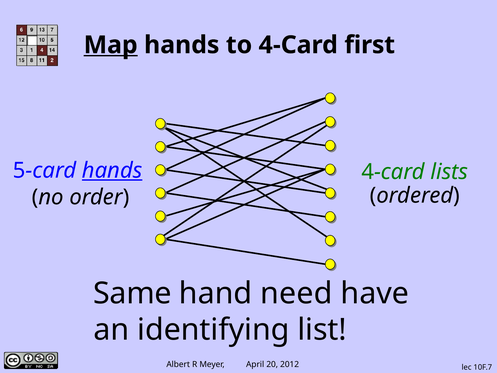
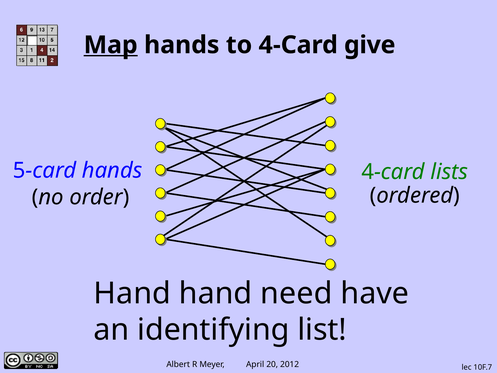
first: first -> give (370, 45)
hands underline: present -> none (112, 170)
Same: Same -> Hand (132, 293)
